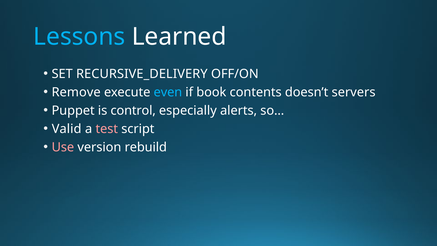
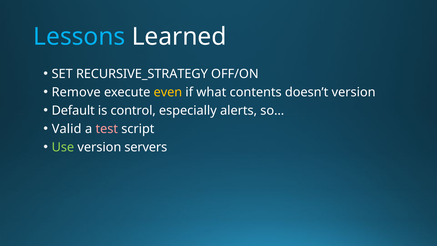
RECURSIVE_DELIVERY: RECURSIVE_DELIVERY -> RECURSIVE_STRATEGY (142, 74)
even colour: light blue -> yellow (168, 92)
book: book -> what (211, 92)
doesn’t servers: servers -> version (354, 92)
Puppet: Puppet -> Default (73, 111)
Use colour: pink -> light green (63, 147)
rebuild: rebuild -> servers (146, 147)
